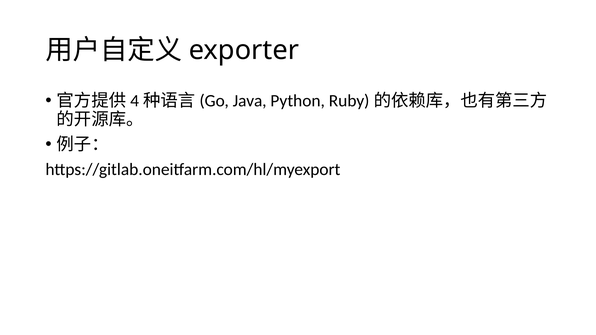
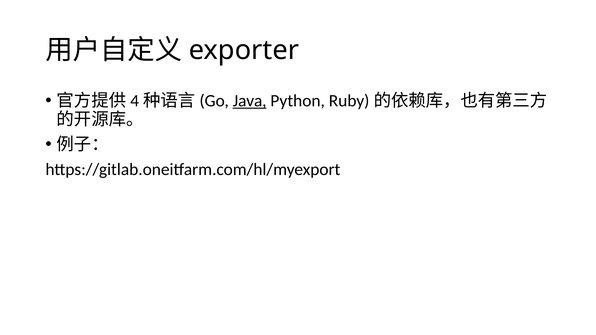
Java underline: none -> present (250, 101)
